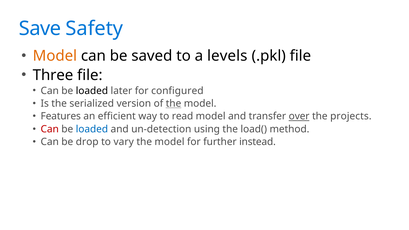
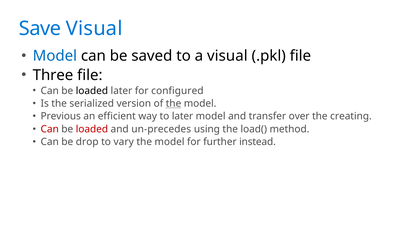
Save Safety: Safety -> Visual (94, 28)
Model colour: orange -> blue (55, 56)
a levels: levels -> visual (227, 56)
Features: Features -> Previous (61, 116)
to read: read -> later (183, 116)
over underline: present -> none (299, 116)
projects: projects -> creating (351, 116)
loaded colour: blue -> red (92, 129)
un-detection: un-detection -> un-precedes (161, 129)
